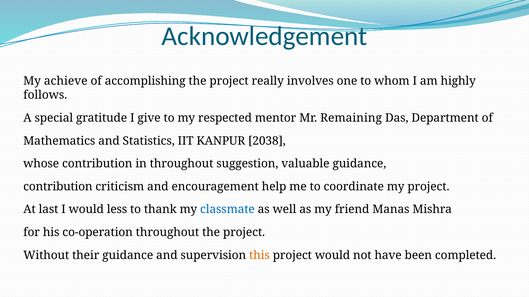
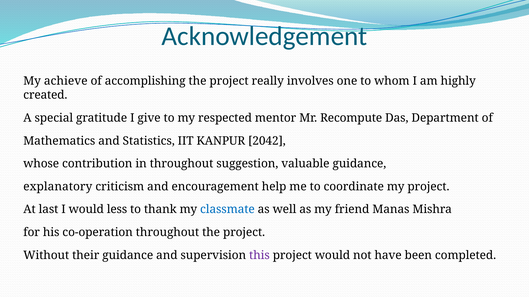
follows: follows -> created (45, 95)
Remaining: Remaining -> Recompute (351, 118)
2038: 2038 -> 2042 (267, 141)
contribution: contribution -> explanatory (58, 187)
this colour: orange -> purple (259, 256)
